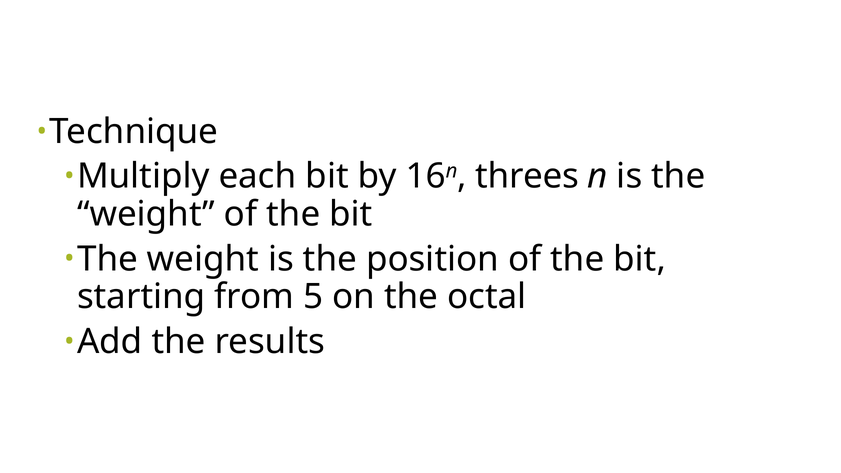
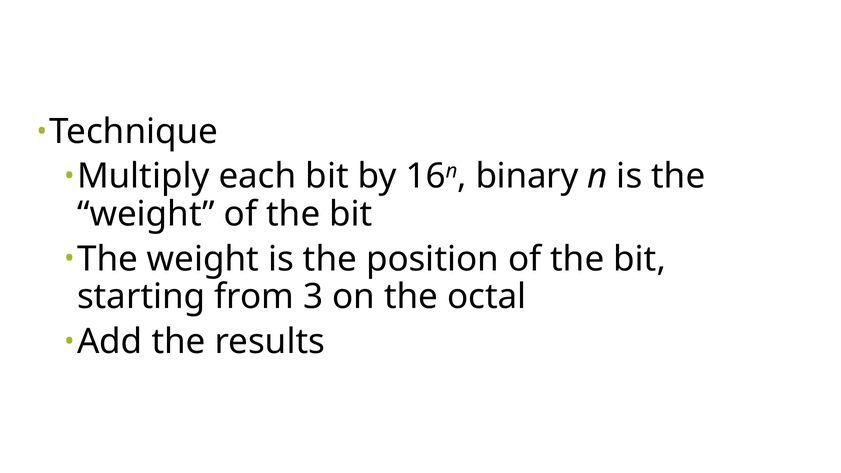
threes: threes -> binary (527, 176)
5: 5 -> 3 (313, 297)
